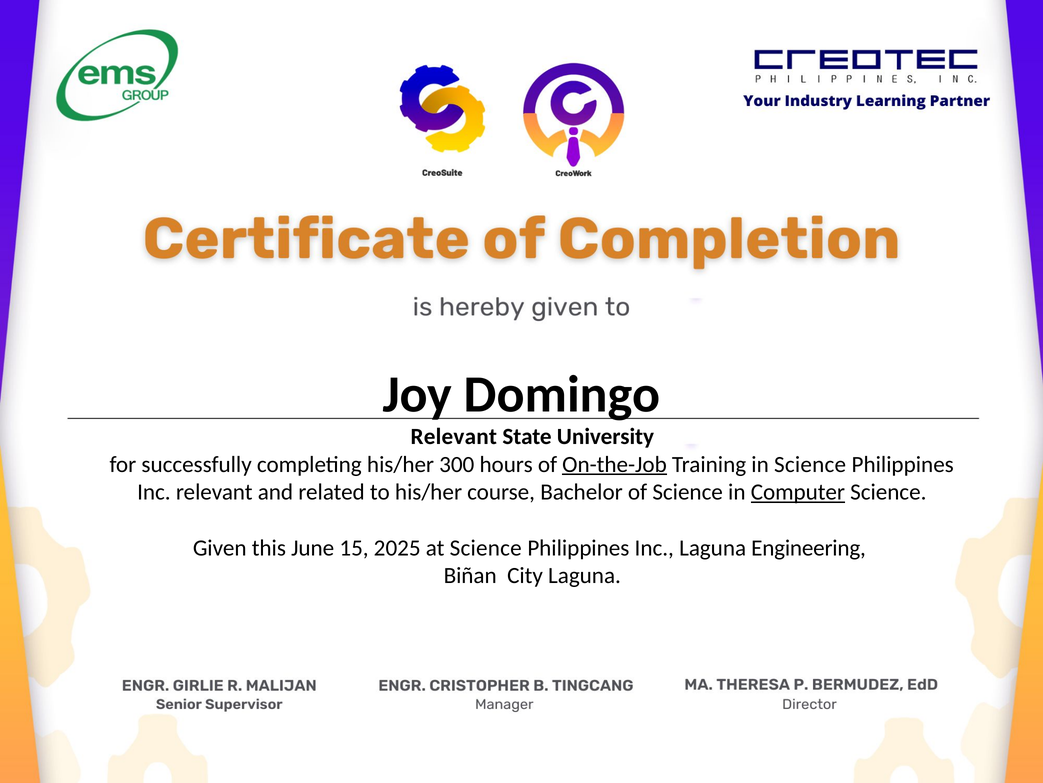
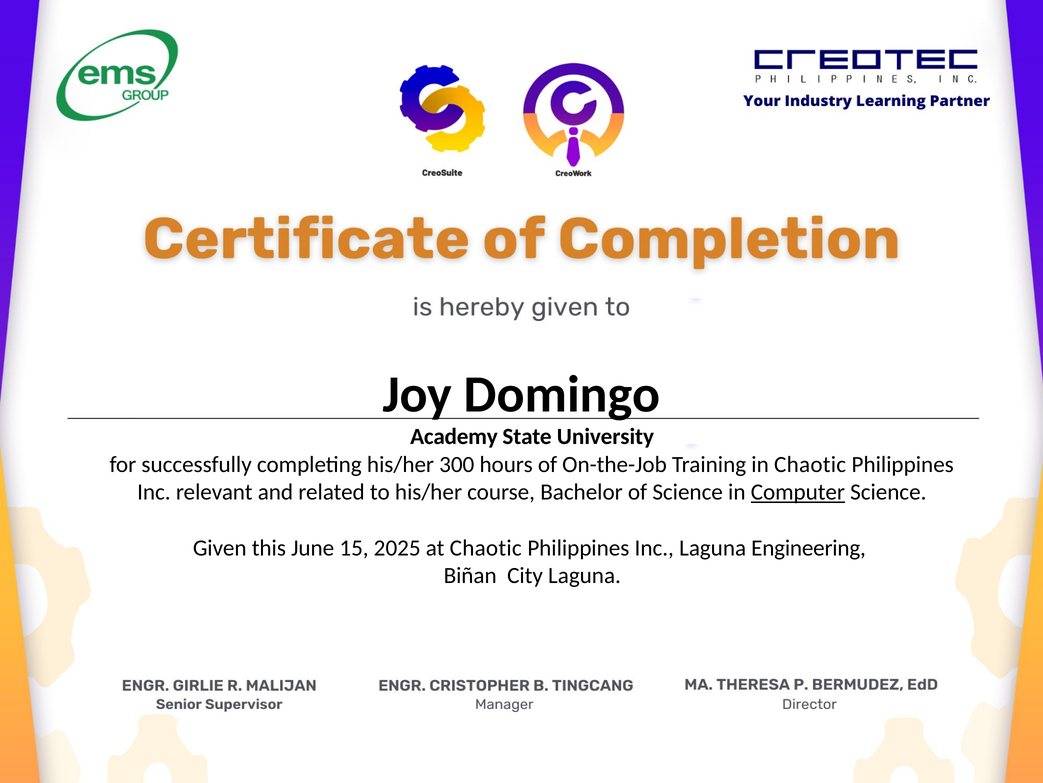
Relevant: Relevant -> Academy (454, 436)
On-the-Job underline: present -> none (615, 464)
in Science: Science -> Chaotic (810, 464)
at Science: Science -> Chaotic (486, 547)
